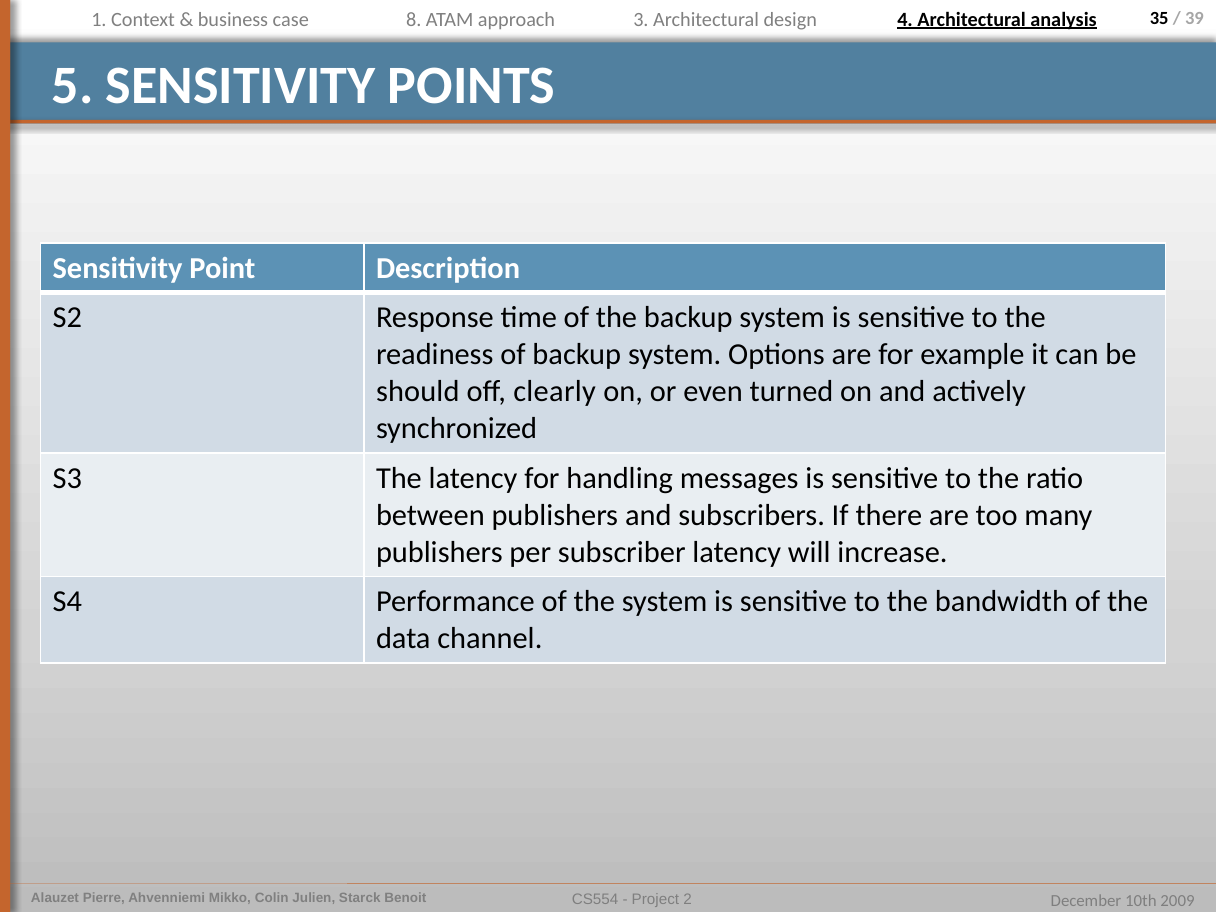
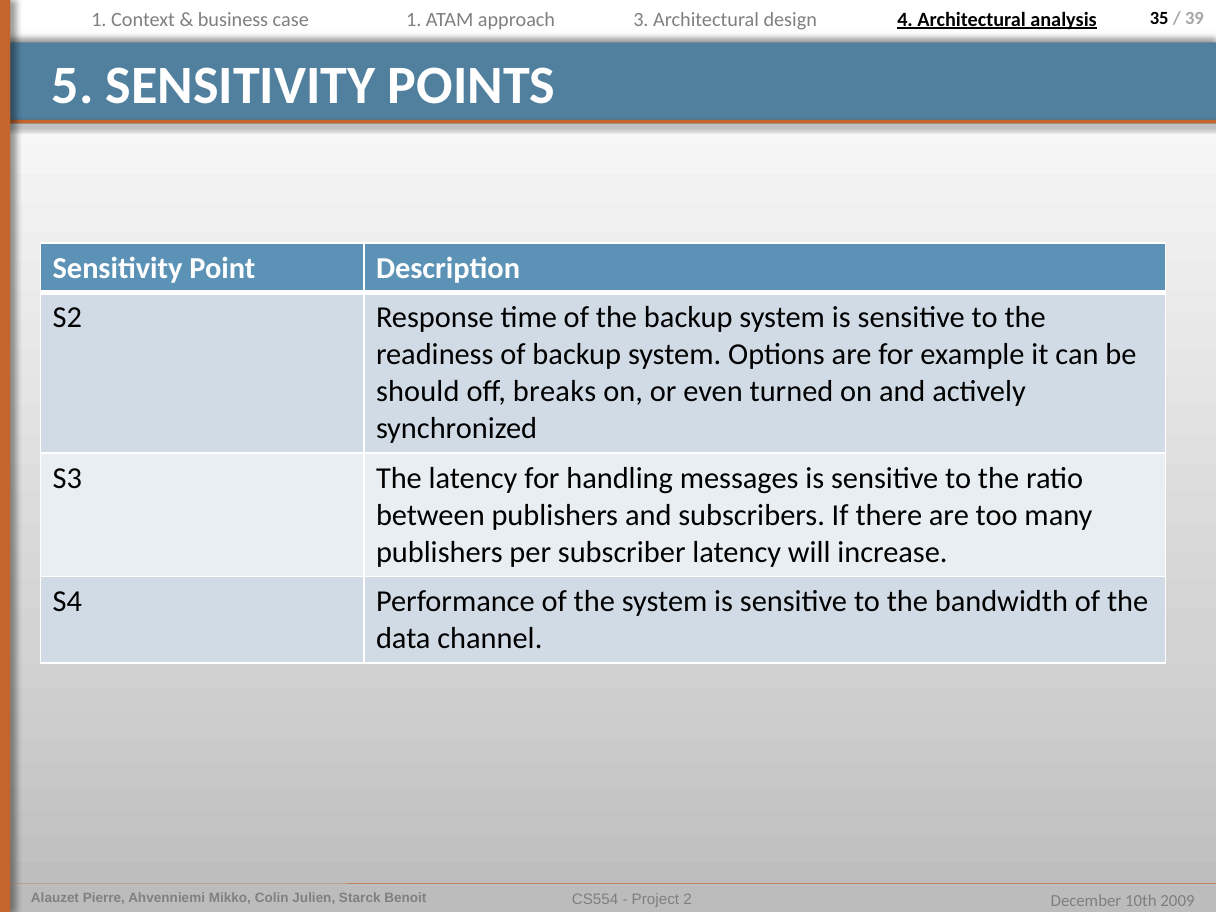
case 8: 8 -> 1 (414, 20)
clearly: clearly -> breaks (555, 392)
